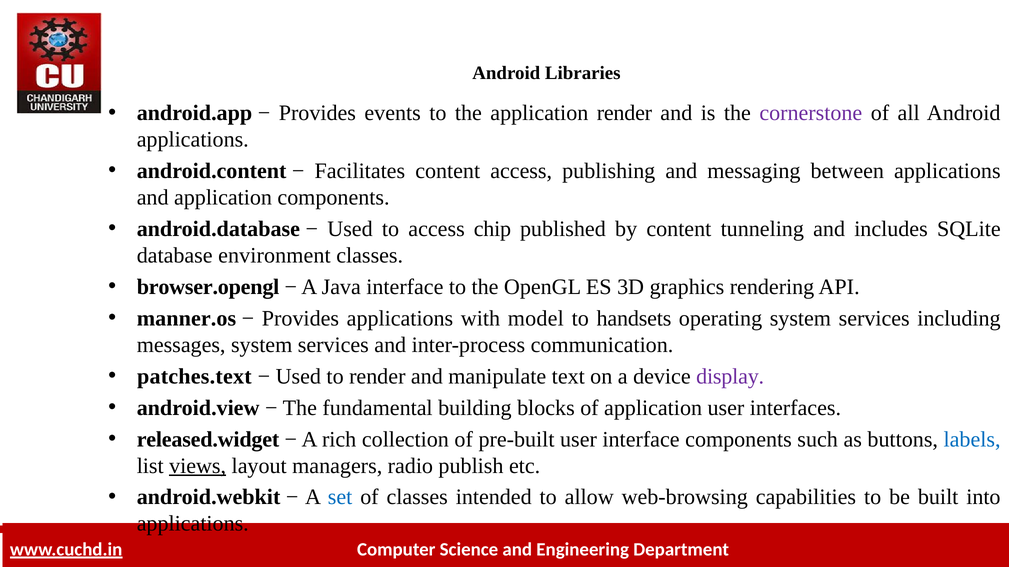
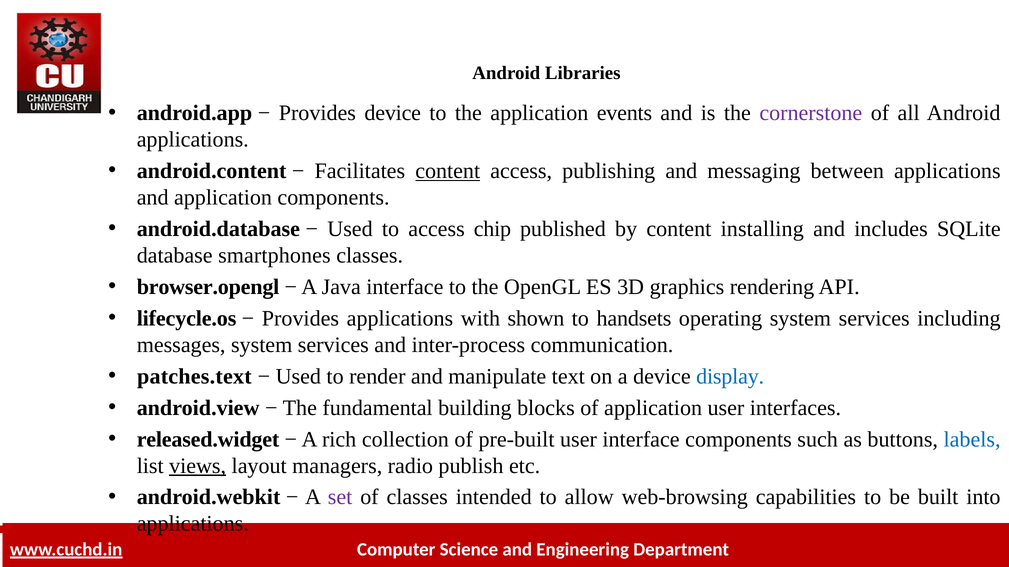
Provides events: events -> device (393, 113)
application render: render -> events (624, 113)
content underline: none -> present (448, 171)
tunneling: tunneling -> installing (762, 229)
environment: environment -> smartphones (274, 256)
manner.os: manner.os -> lifecycle.os (187, 319)
model: model -> shown (536, 319)
display colour: purple -> blue (730, 377)
set colour: blue -> purple (340, 498)
